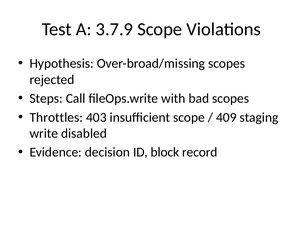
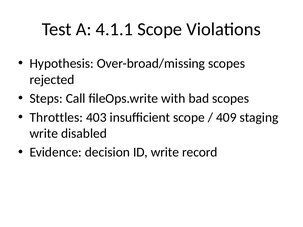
3.7.9: 3.7.9 -> 4.1.1 (114, 29)
ID block: block -> write (165, 152)
